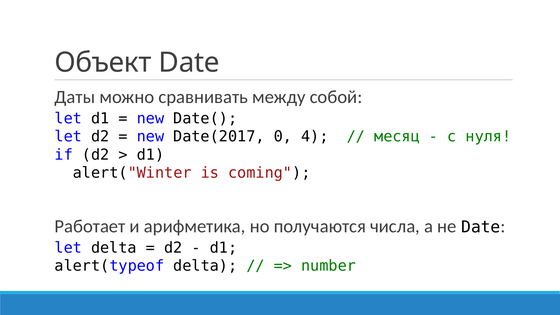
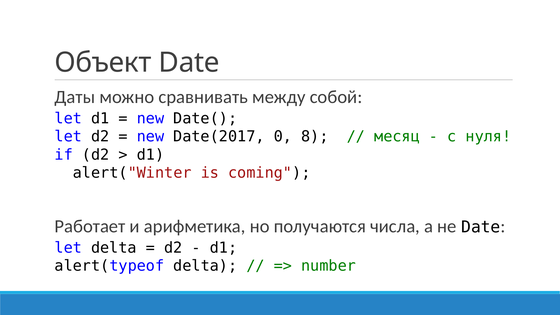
4: 4 -> 8 (315, 137)
